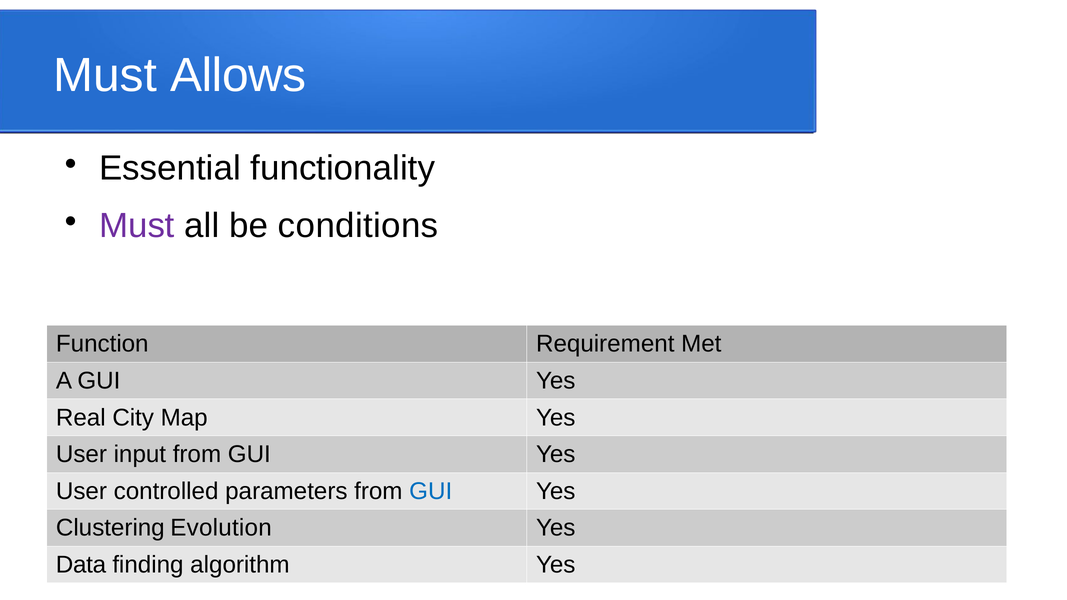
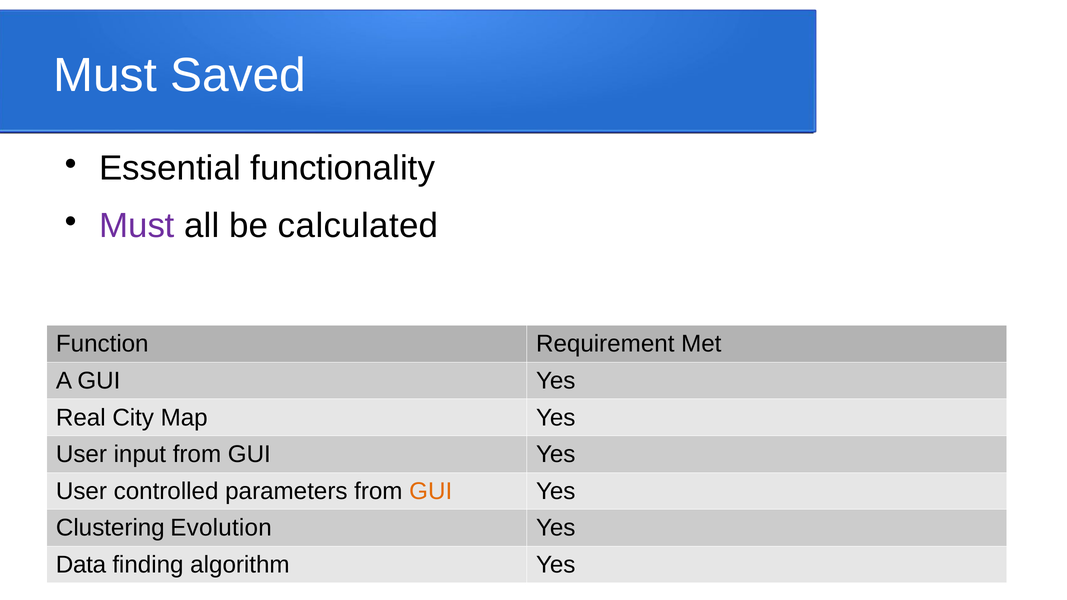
Allows: Allows -> Saved (238, 76)
conditions: conditions -> calculated (358, 226)
GUI colour: blue -> orange (431, 491)
